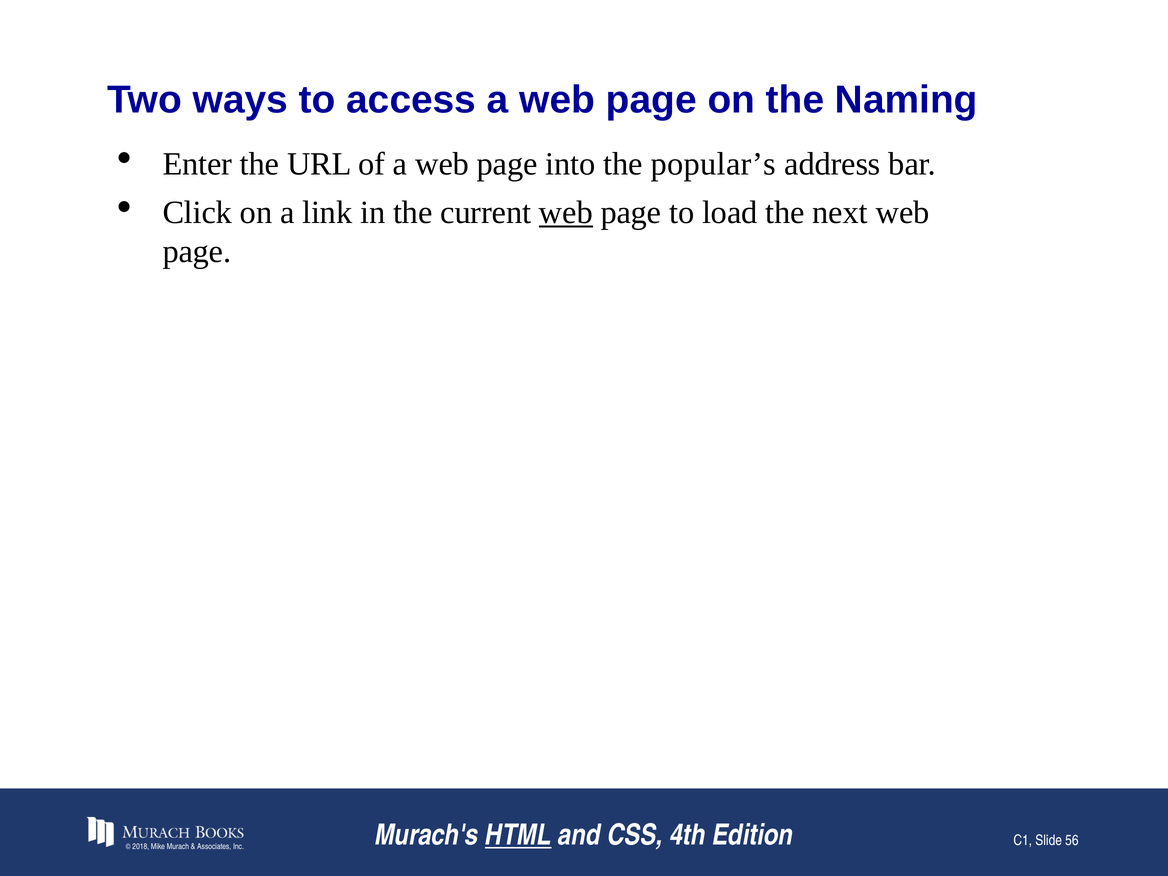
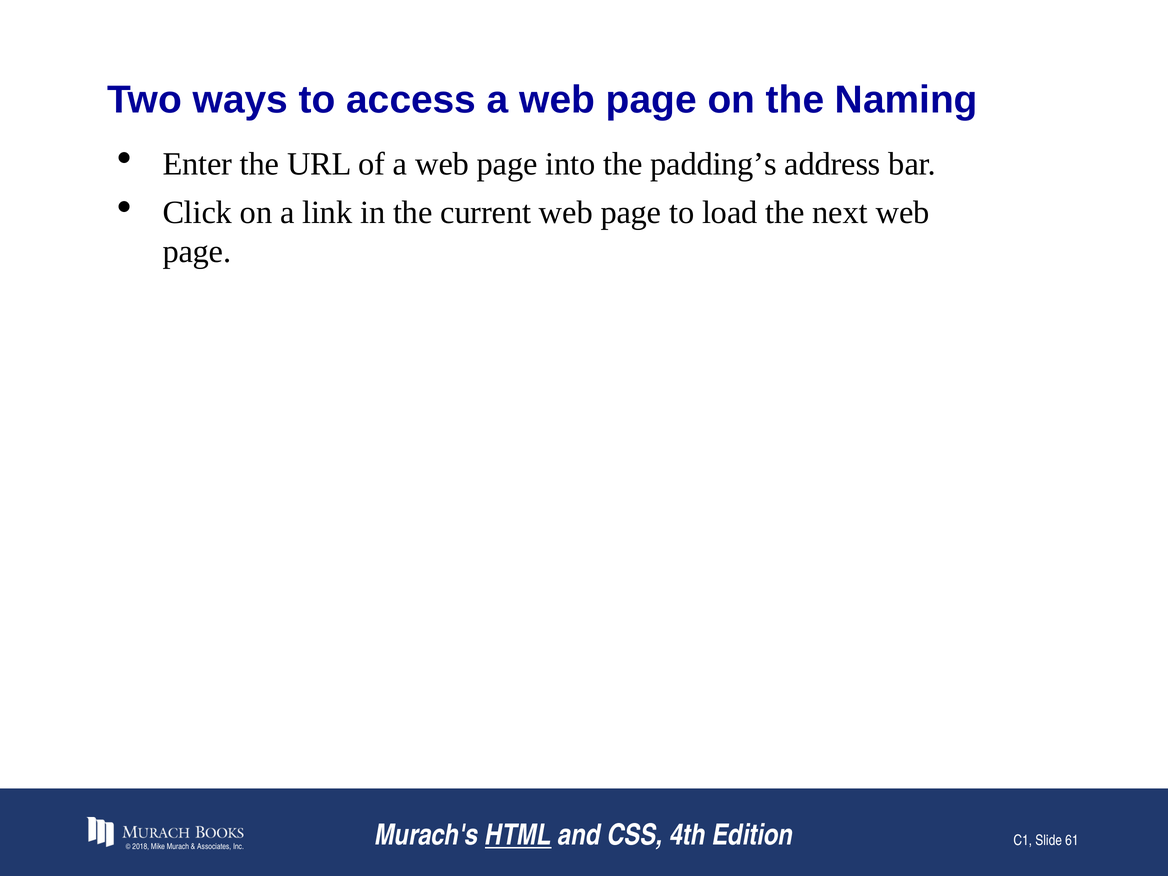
popular’s: popular’s -> padding’s (713, 164)
web underline: present -> none (566, 213)
56: 56 -> 61 (1072, 840)
